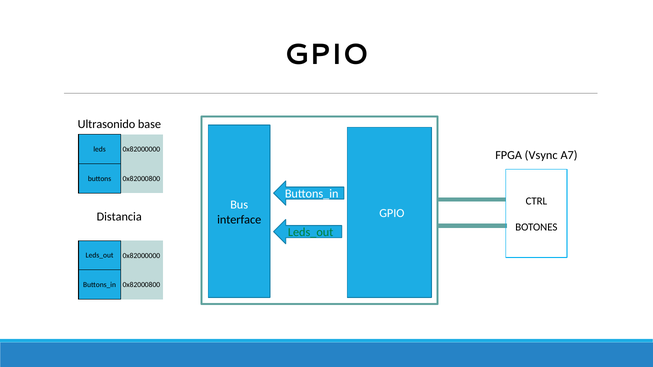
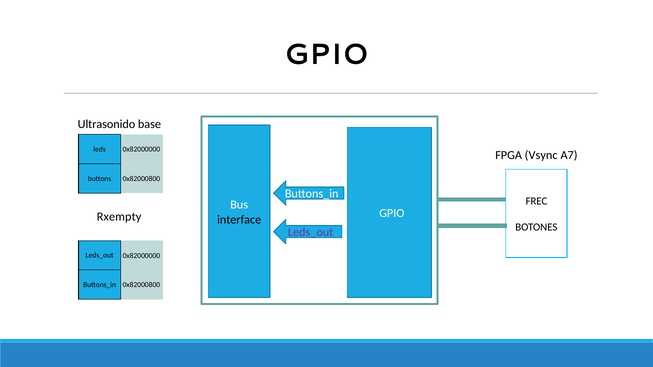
CTRL: CTRL -> FREC (536, 201)
Distancia: Distancia -> Rxempty (119, 217)
Leds_out colour: green -> purple (311, 233)
